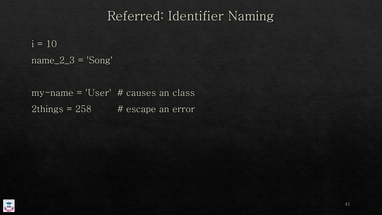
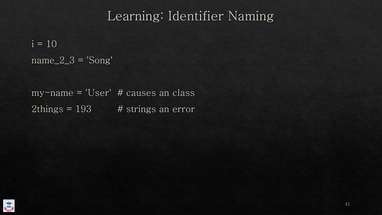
Referred: Referred -> Learning (136, 16)
258: 258 -> 193 (83, 109)
escape: escape -> strings (141, 109)
